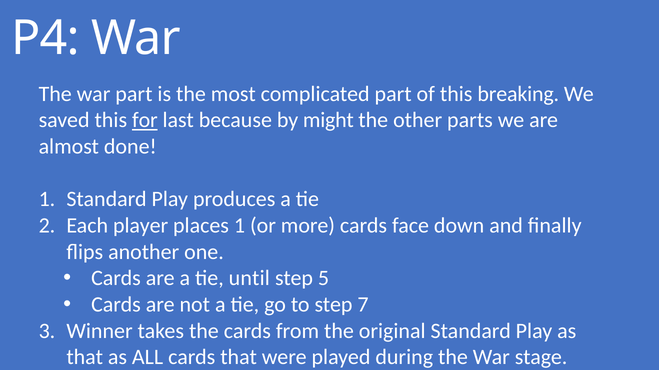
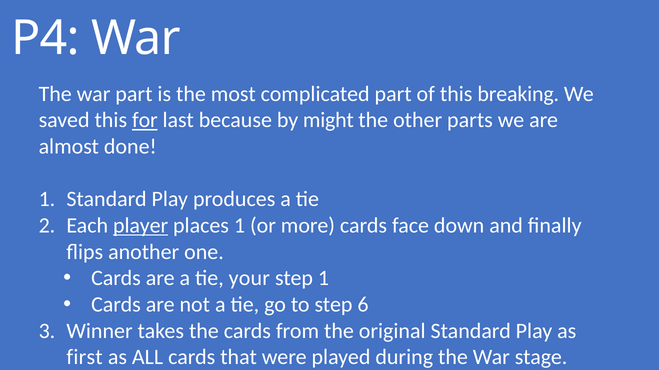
player underline: none -> present (141, 226)
until: until -> your (249, 279)
step 5: 5 -> 1 (324, 279)
7: 7 -> 6 (363, 305)
that: that -> first (85, 358)
